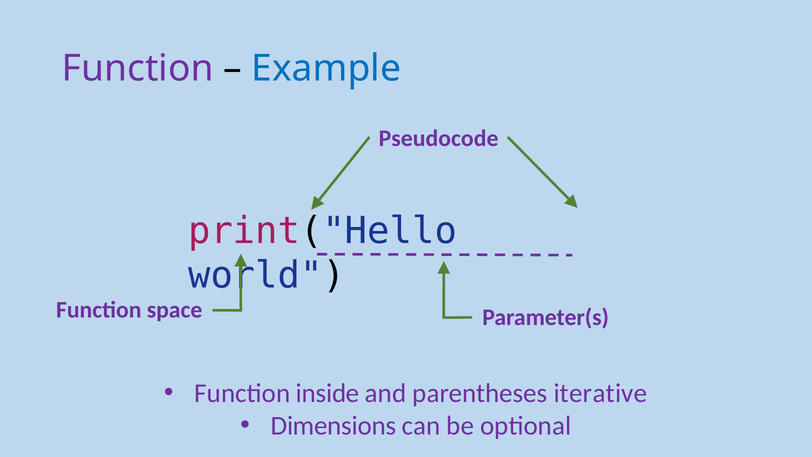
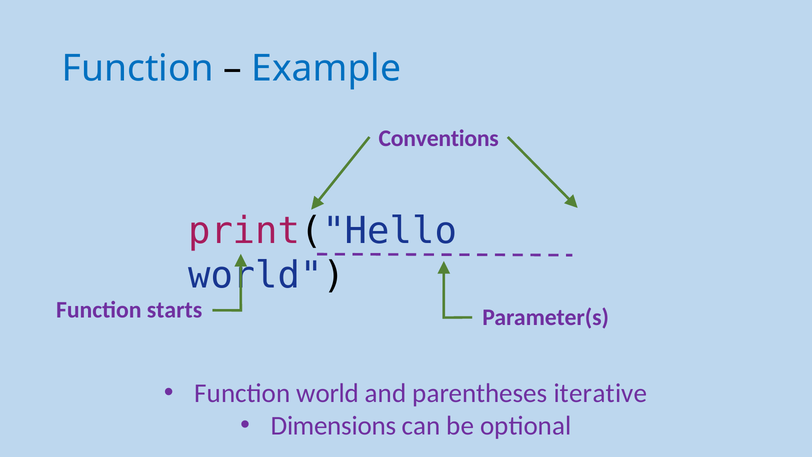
Function colour: purple -> blue (138, 68)
Pseudocode: Pseudocode -> Conventions (439, 139)
space: space -> starts (175, 310)
Function inside: inside -> world (328, 393)
